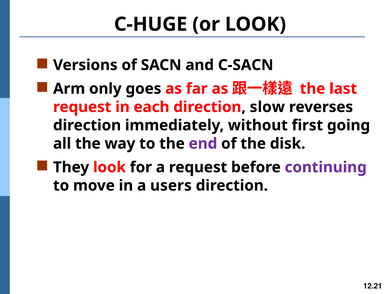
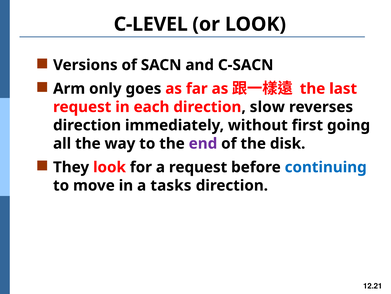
C-HUGE: C-HUGE -> C-LEVEL (151, 24)
continuing colour: purple -> blue (326, 167)
users: users -> tasks (171, 185)
